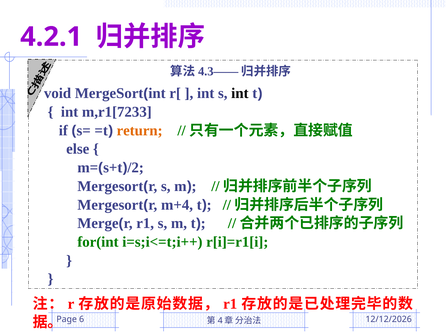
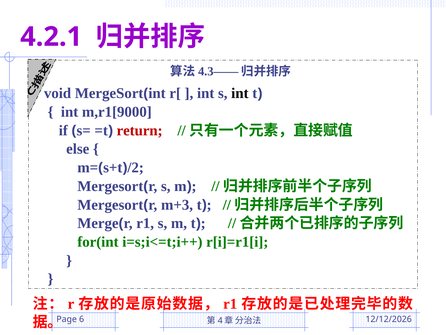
m,r1[7233: m,r1[7233 -> m,r1[9000 (117, 112)
return colour: orange -> red (140, 130)
m+4: m+4 -> m+3 (177, 204)
